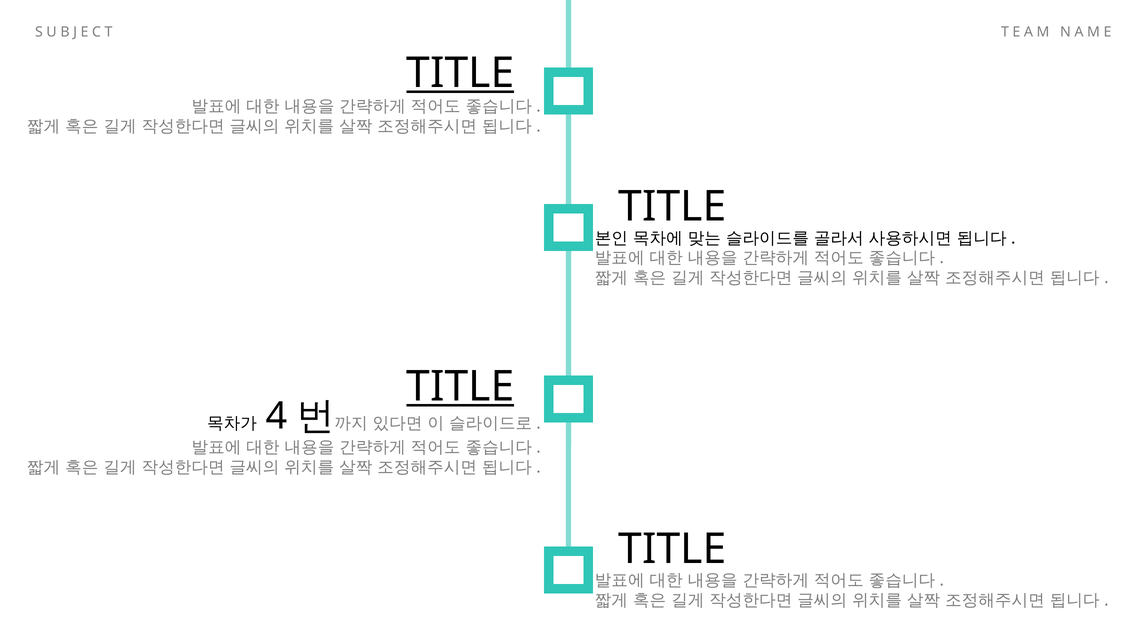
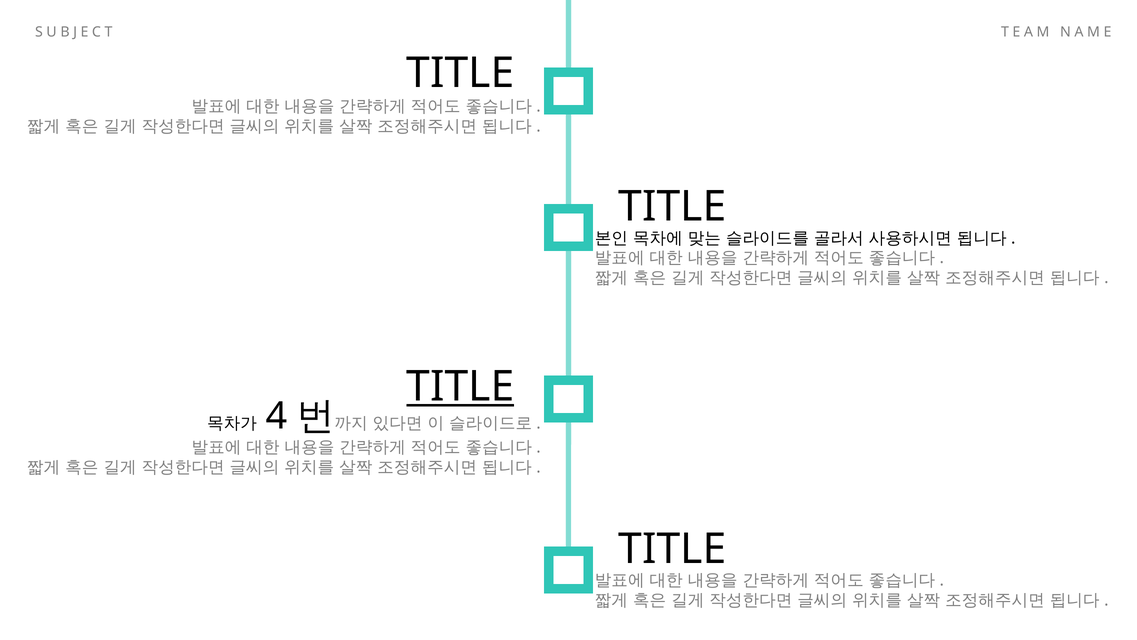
TITLE underline: present -> none (460, 73)
